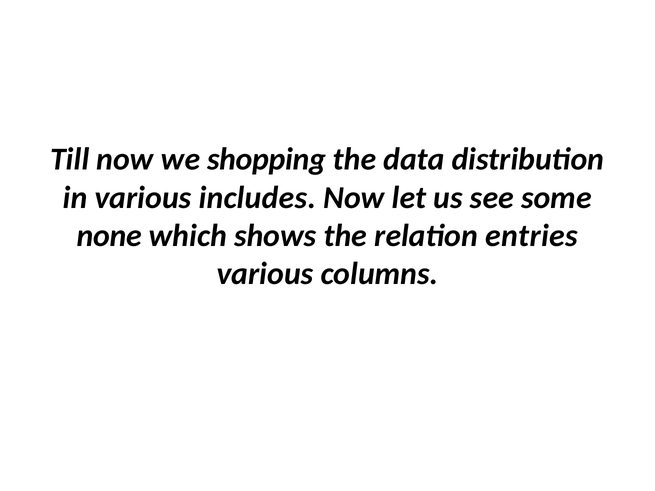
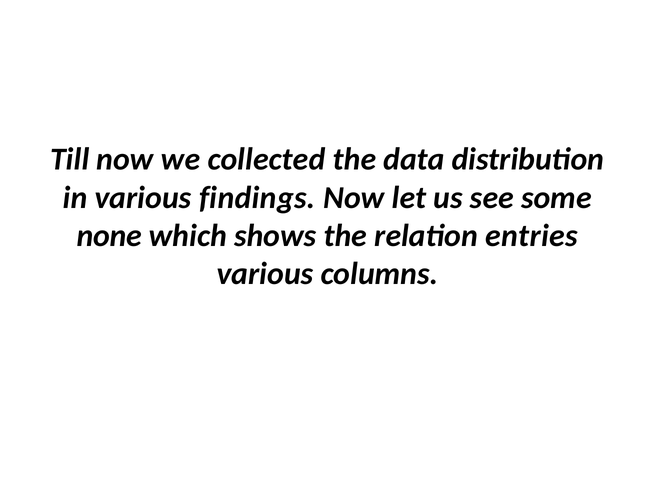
shopping: shopping -> collected (266, 159)
includes: includes -> findings (257, 198)
